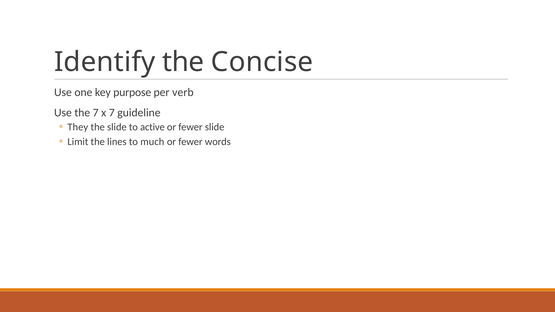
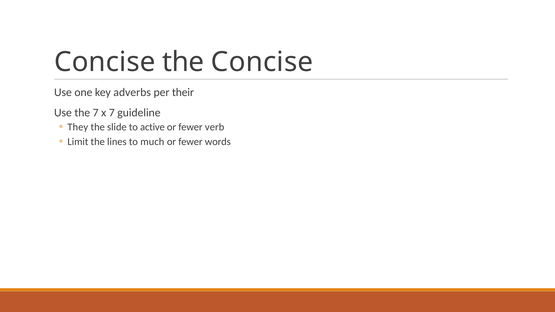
Identify: Identify -> Concise (105, 62)
purpose: purpose -> adverbs (132, 92)
verb: verb -> their (183, 92)
fewer slide: slide -> verb (215, 127)
